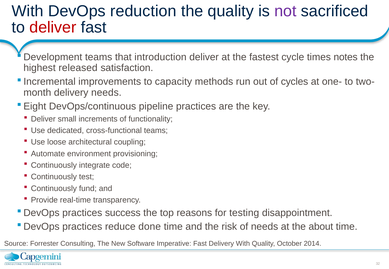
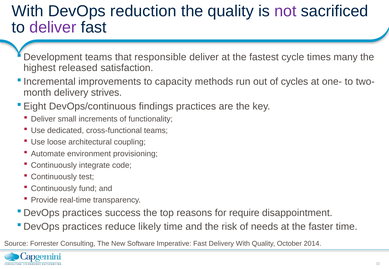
deliver colour: red -> purple (53, 27)
introduction: introduction -> responsible (160, 57)
notes: notes -> many (346, 57)
delivery needs: needs -> strives (106, 93)
pipeline: pipeline -> findings (156, 106)
testing: testing -> require (244, 213)
done: done -> likely (150, 227)
about: about -> faster (321, 227)
